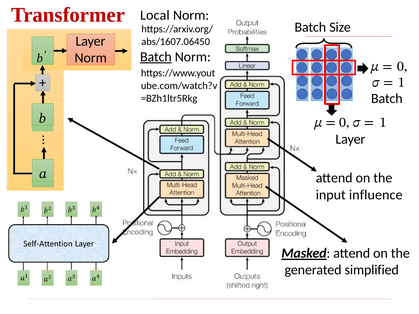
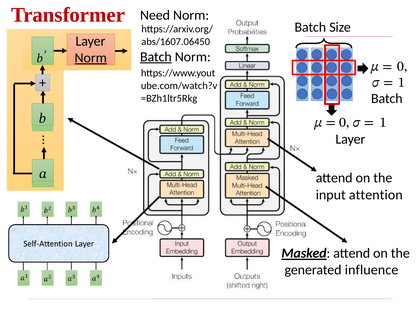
Local: Local -> Need (155, 15)
Norm underline: none -> present (91, 58)
influence: influence -> attention (376, 195)
simplified: simplified -> influence (372, 270)
